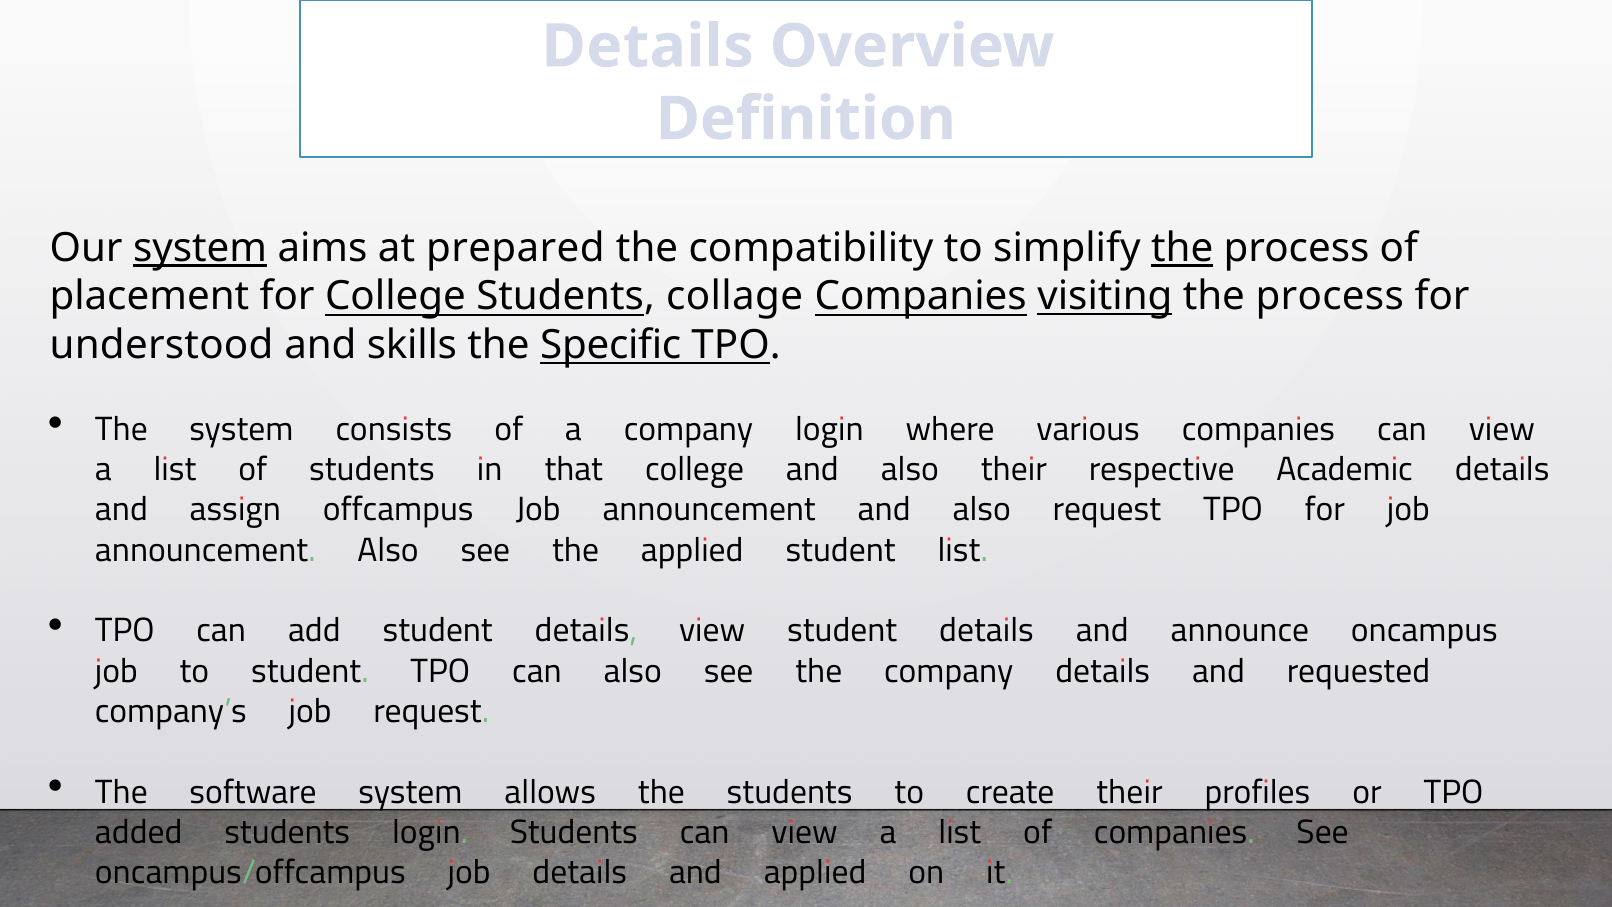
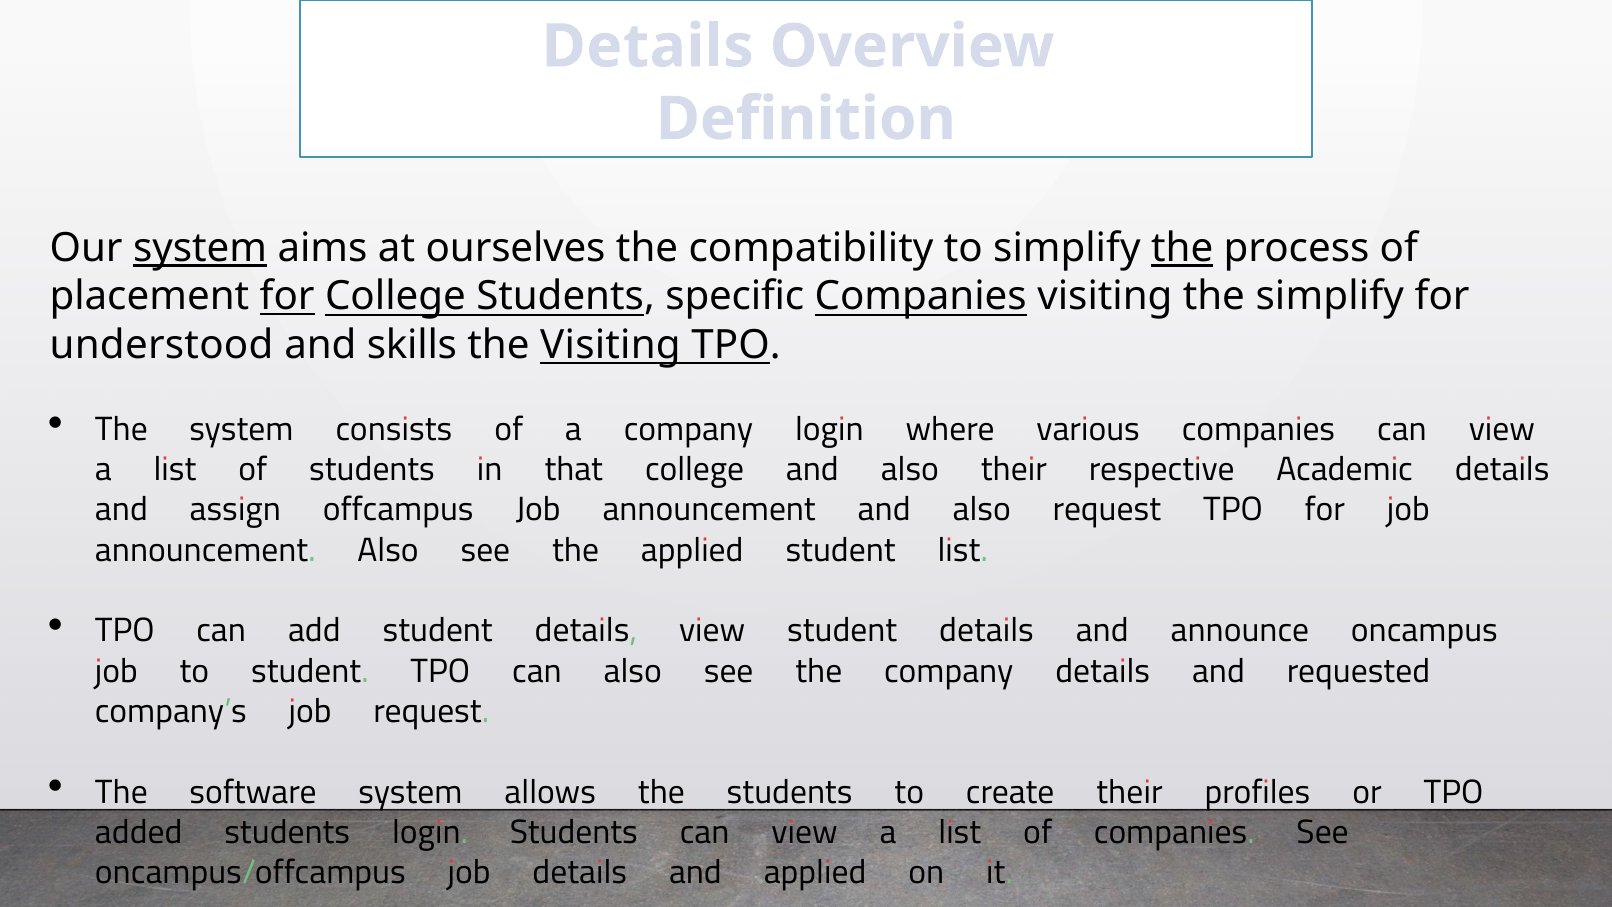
prepared: prepared -> ourselves (516, 248)
for underline: none -> present (287, 297)
collage: collage -> specific (735, 297)
visiting underline: present -> none (1105, 297)
process: process -> simplify (1330, 297)
the Specific: Specific -> Visiting (611, 345)
